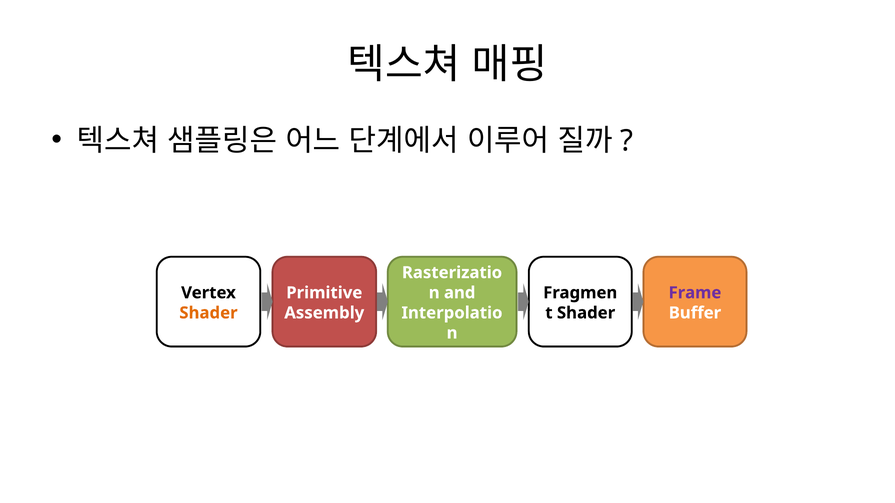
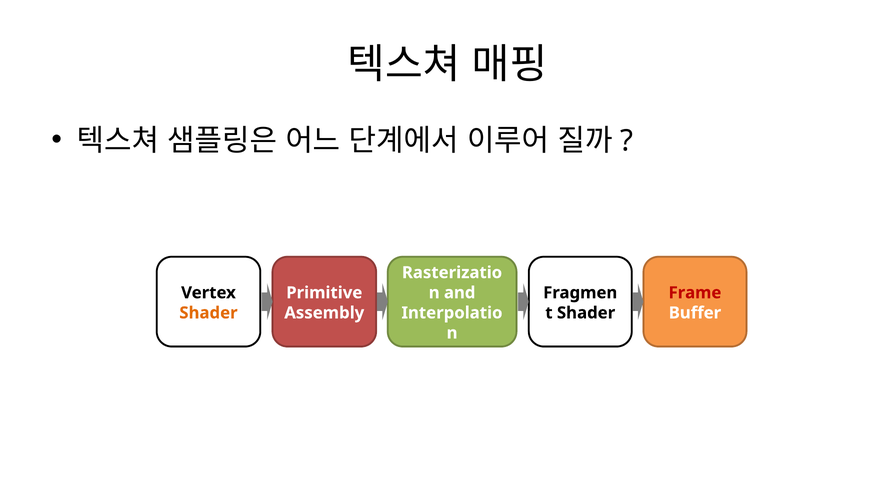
Frame colour: purple -> red (695, 293)
